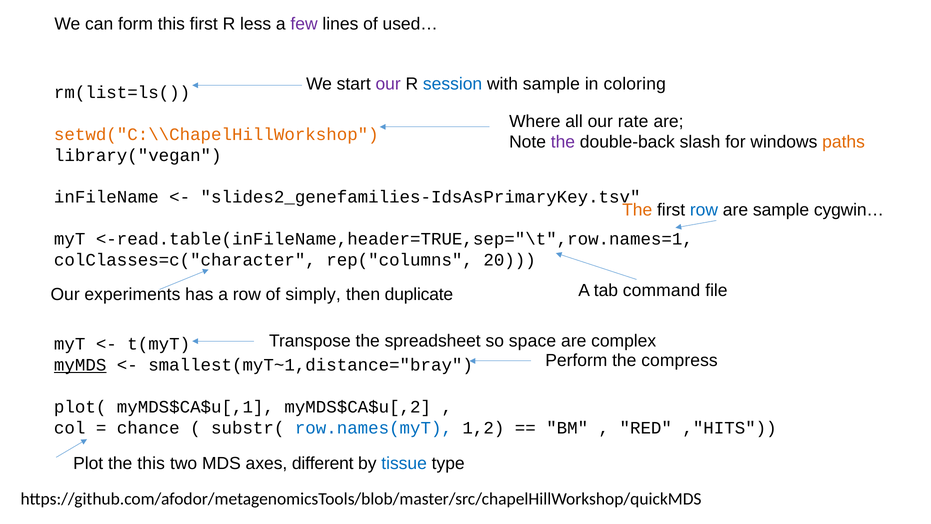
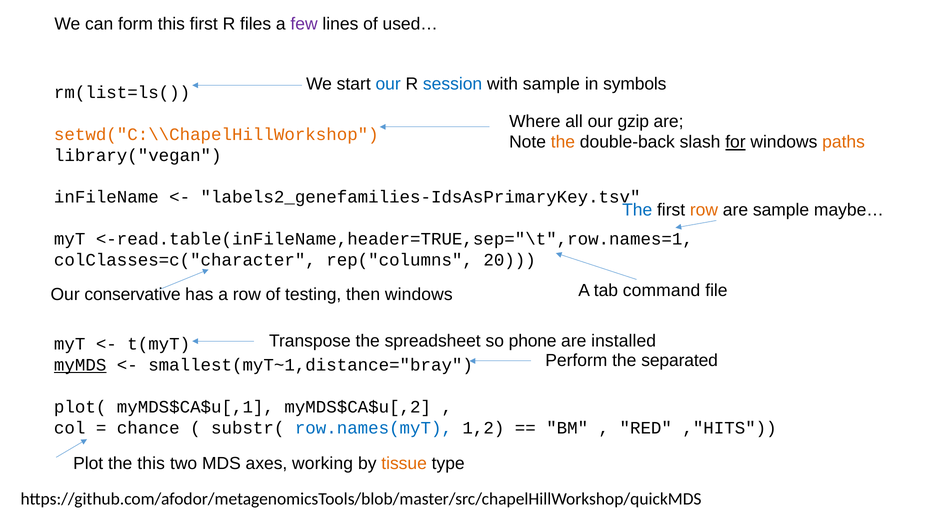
less: less -> files (256, 24)
our colour: purple -> blue (388, 84)
coloring: coloring -> symbols (635, 84)
rate: rate -> gzip (633, 121)
the colour: purple -> orange (563, 142)
for underline: none -> present (735, 142)
slides2_genefamilies-IdsAsPrimaryKey.tsv: slides2_genefamilies-IdsAsPrimaryKey.tsv -> labels2_genefamilies-IdsAsPrimaryKey.tsv (421, 197)
The colour: orange -> blue (637, 210)
row colour: blue -> orange (704, 210)
cygwin…: cygwin… -> maybe… (849, 210)
experiments: experiments -> conservative (133, 294)
simply: simply -> testing (313, 294)
then duplicate: duplicate -> windows (419, 294)
space: space -> phone (533, 341)
complex: complex -> installed (624, 341)
compress: compress -> separated (680, 360)
different: different -> working (323, 463)
tissue colour: blue -> orange (404, 463)
